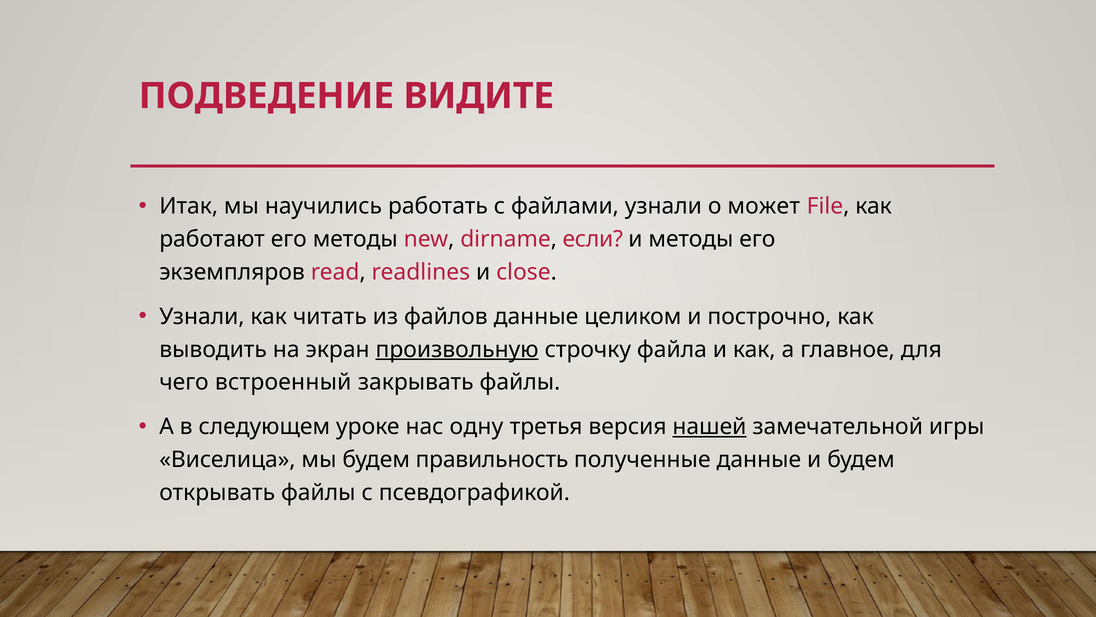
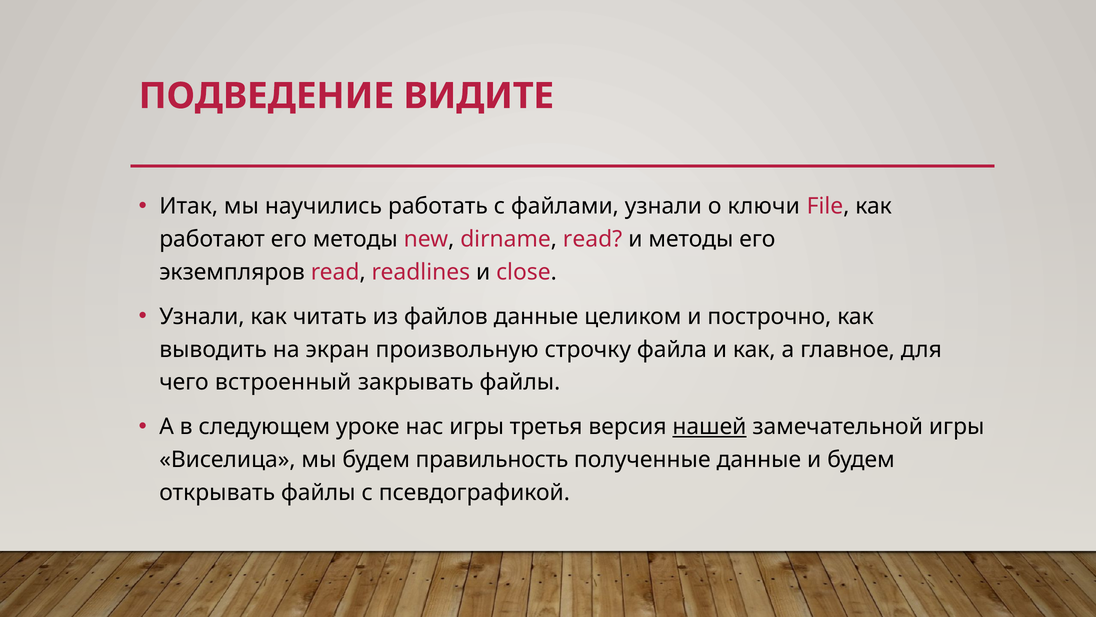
может: может -> ключи (764, 206)
dirname если: если -> read (593, 239)
произвольную underline: present -> none (457, 349)
нас одну: одну -> игры (477, 426)
